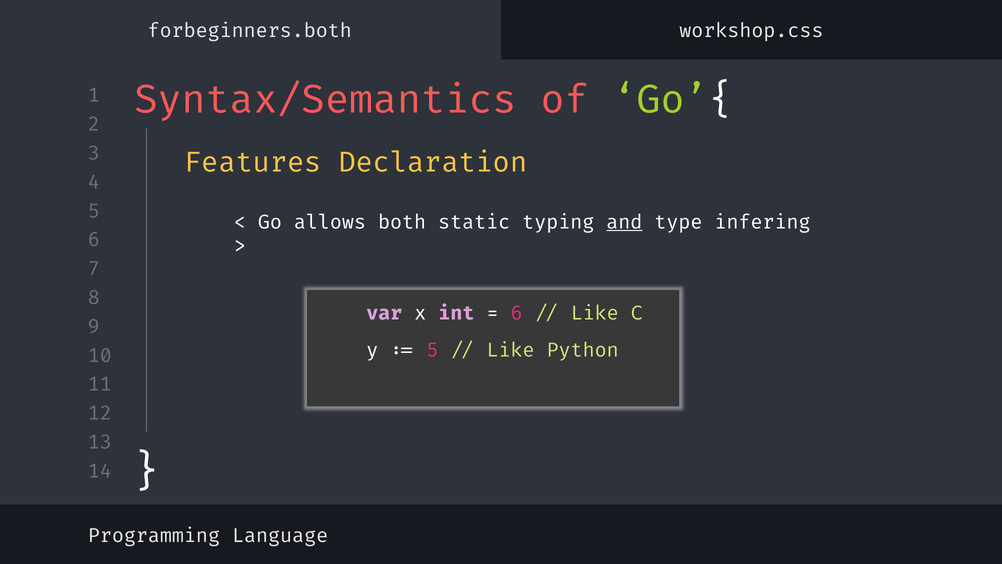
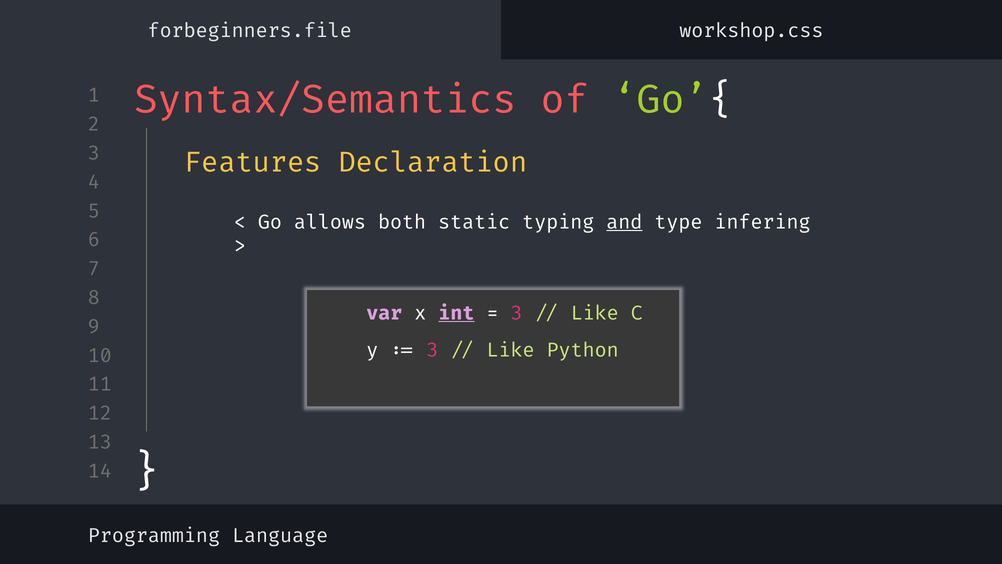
forbeginners.both: forbeginners.both -> forbeginners.file (250, 31)
int underline: none -> present (456, 313)
6: 6 -> 3 (517, 313)
5: 5 -> 3 (432, 350)
